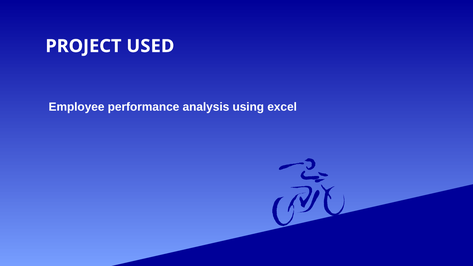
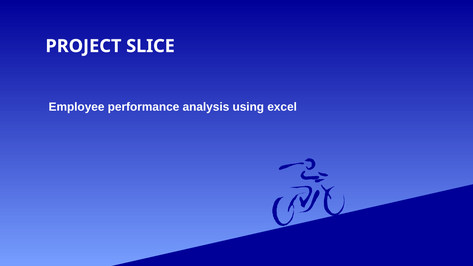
USED: USED -> SLICE (151, 46)
